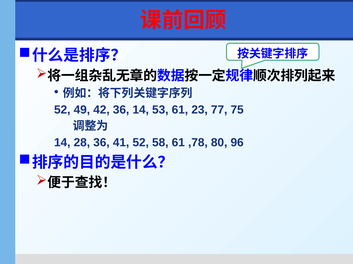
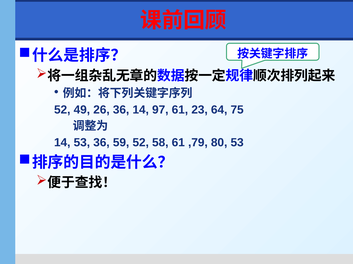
42: 42 -> 26 (101, 110)
53: 53 -> 97 (160, 110)
77: 77 -> 64 (219, 110)
14 28: 28 -> 53 (82, 143)
41: 41 -> 59 (121, 143)
,78: ,78 -> ,79 (198, 143)
80 96: 96 -> 53 (237, 143)
